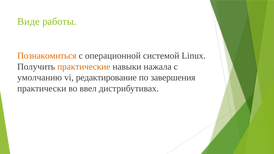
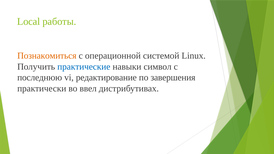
Виде: Виде -> Local (29, 22)
практические colour: orange -> blue (84, 67)
нажала: нажала -> символ (158, 67)
умолчанию: умолчанию -> последнюю (40, 78)
